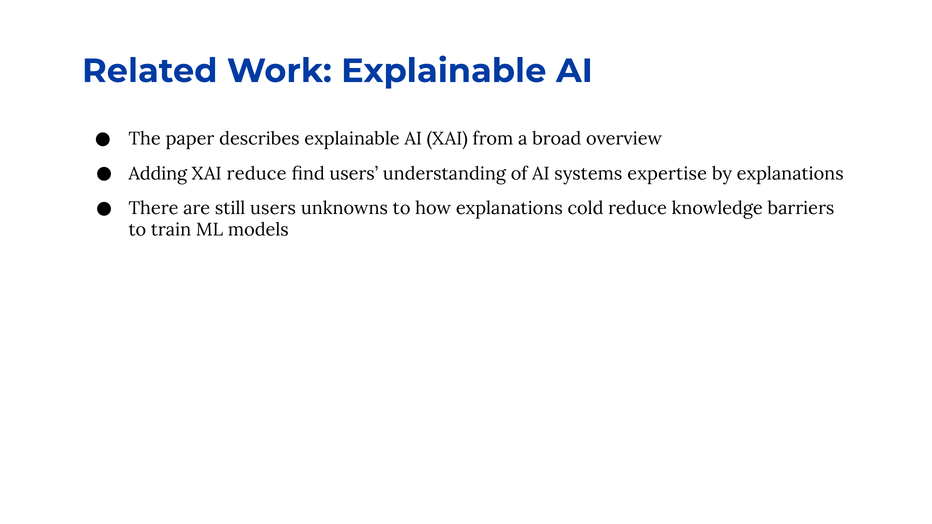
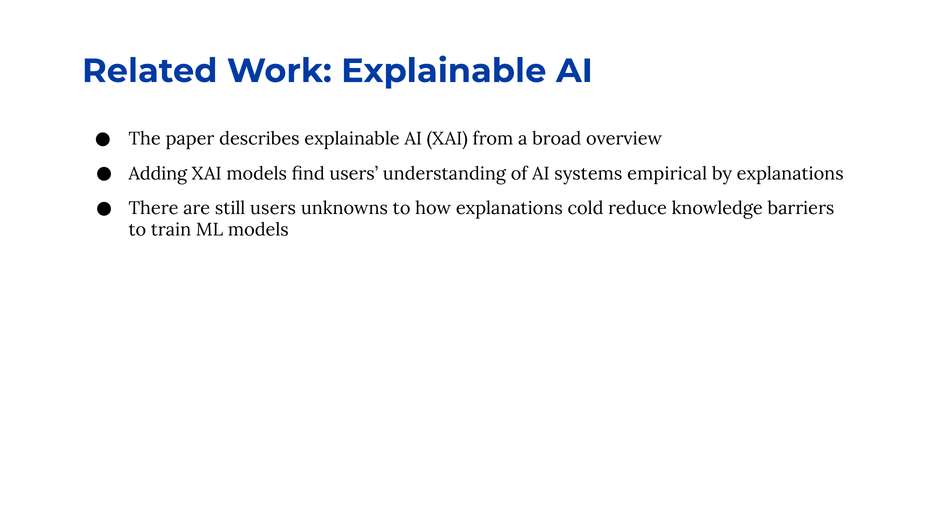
XAI reduce: reduce -> models (257, 174)
expertise: expertise -> empirical (667, 174)
